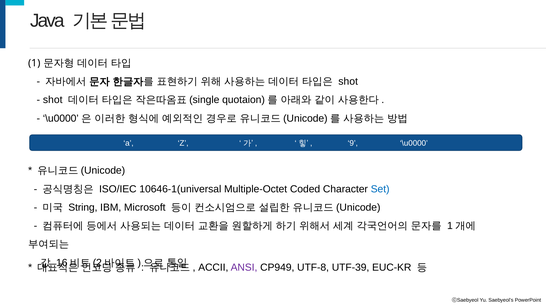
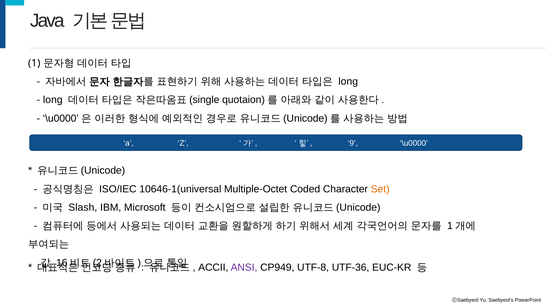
shot: shot -> long (348, 82)
shot: shot -> long (53, 100)
Set colour: blue -> orange (380, 189)
String: String -> Slash (83, 207)
UTF-39: UTF-39 -> UTF-36 (351, 267)
